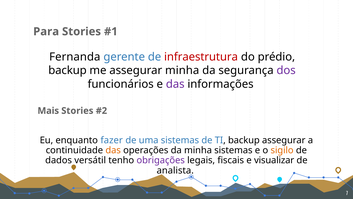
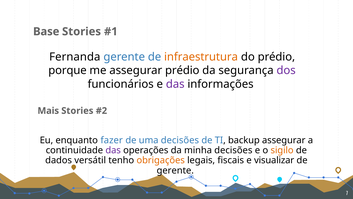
Para: Para -> Base (46, 31)
infraestrutura colour: red -> orange (201, 57)
backup: backup -> porque (67, 70)
assegurar minha: minha -> prédio (182, 70)
uma sistemas: sistemas -> decisões (180, 140)
das colour: orange -> purple (113, 150)
minha sistemas: sistemas -> decisões (233, 150)
obrigações colour: purple -> orange (161, 160)
analista: analista -> gerente (175, 170)
